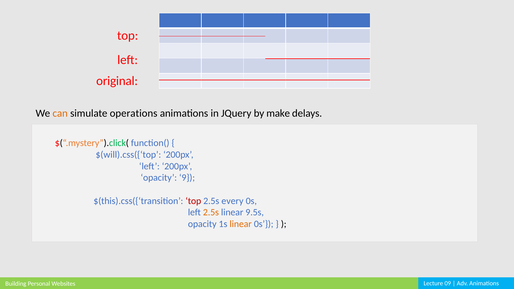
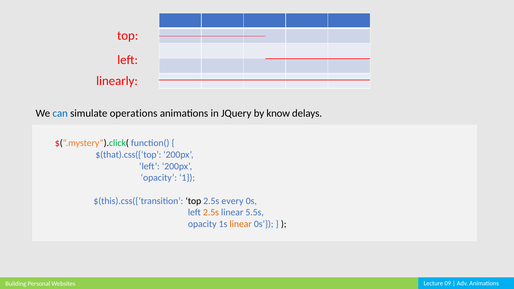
original: original -> linearly (117, 81)
can colour: orange -> blue (60, 113)
make: make -> know (278, 113)
$(will).css({‘top: $(will).css({‘top -> $(that).css({‘top (128, 155)
9: 9 -> 1 (187, 178)
top colour: red -> black (193, 201)
9.5s: 9.5s -> 5.5s (255, 213)
